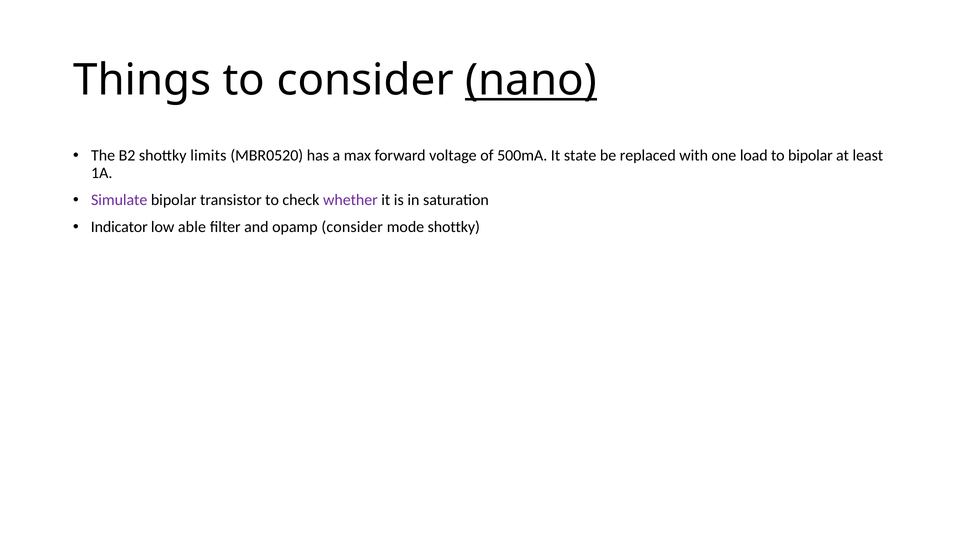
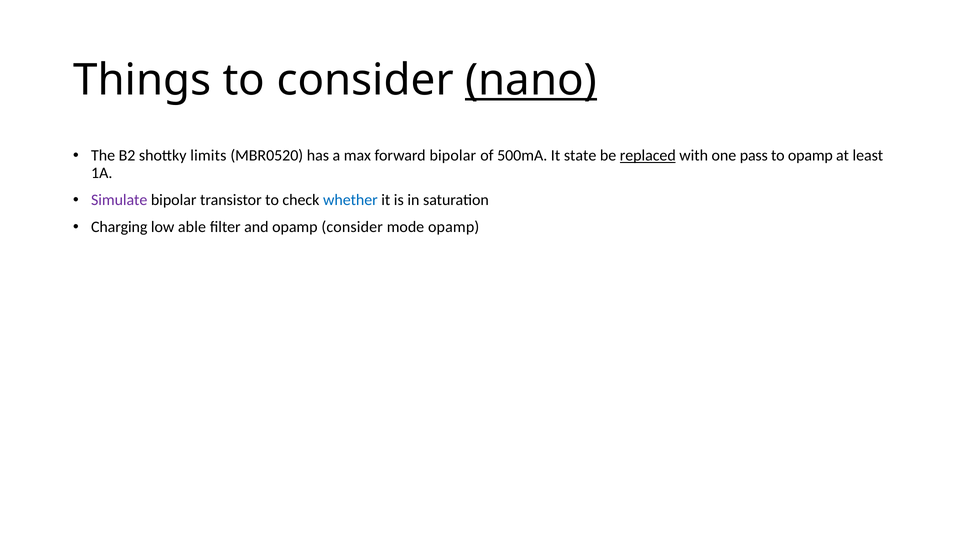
forward voltage: voltage -> bipolar (453, 156)
replaced underline: none -> present (648, 156)
load: load -> pass (754, 156)
to bipolar: bipolar -> opamp (810, 156)
whether colour: purple -> blue (350, 200)
Indicator: Indicator -> Charging (119, 227)
mode shottky: shottky -> opamp (454, 227)
